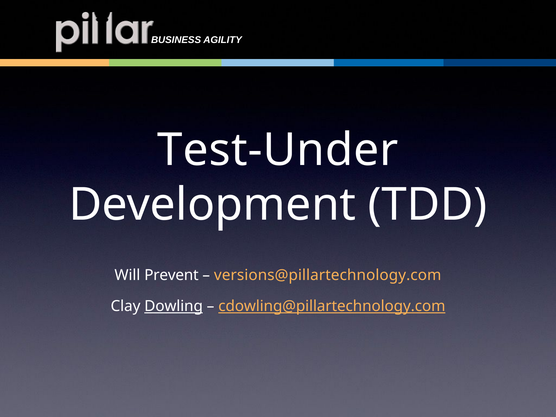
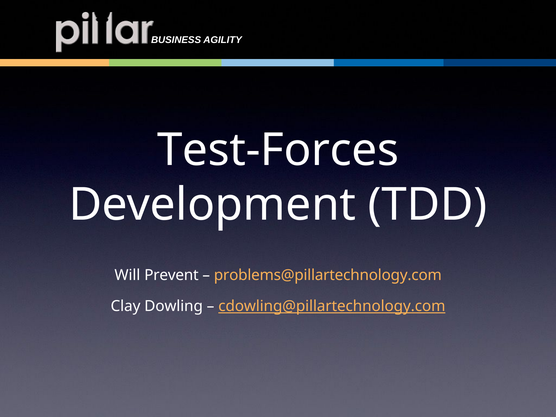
Test-Under: Test-Under -> Test-Forces (278, 150)
versions@pillartechnology.com: versions@pillartechnology.com -> problems@pillartechnology.com (328, 275)
Dowling underline: present -> none (174, 306)
